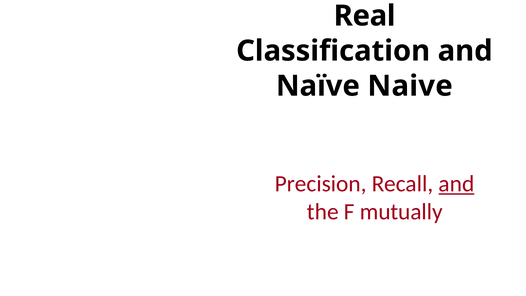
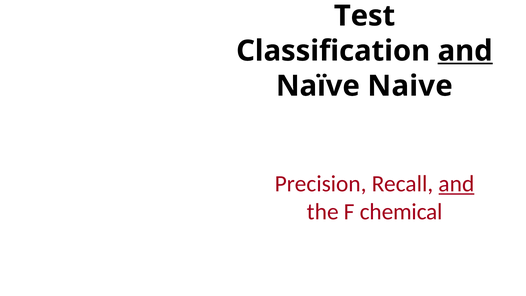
Real: Real -> Test (365, 16)
and underline: none -> present (465, 51)
mutually: mutually -> chemical (401, 212)
